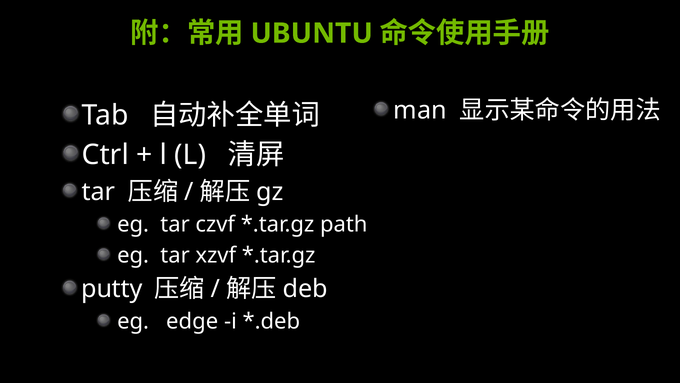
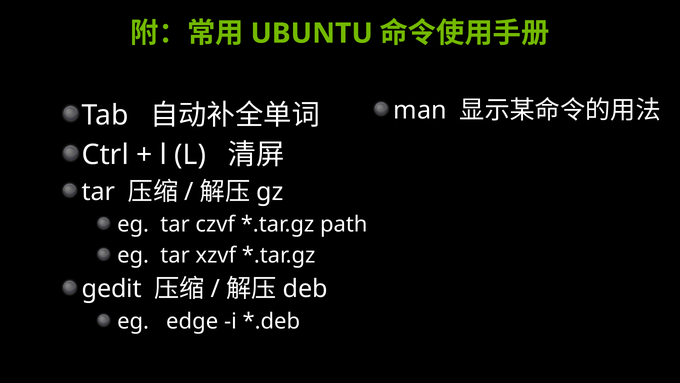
putty: putty -> gedit (112, 289)
